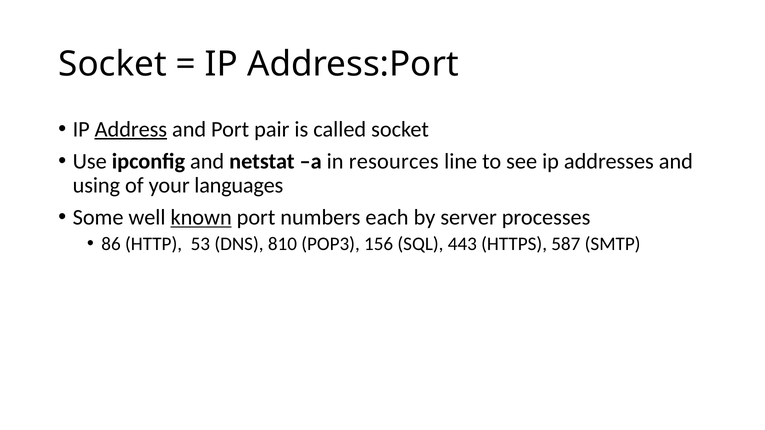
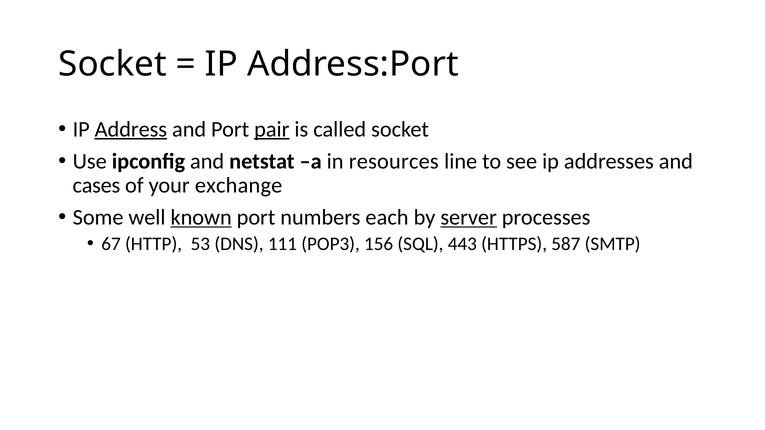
pair underline: none -> present (272, 129)
using: using -> cases (96, 186)
languages: languages -> exchange (239, 186)
server underline: none -> present (469, 218)
86: 86 -> 67 (111, 244)
810: 810 -> 111 (282, 244)
